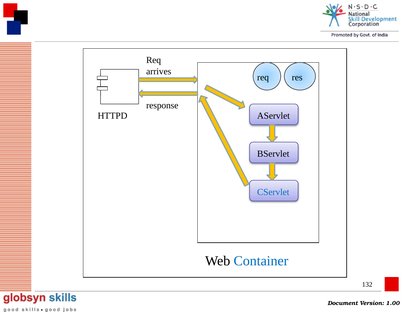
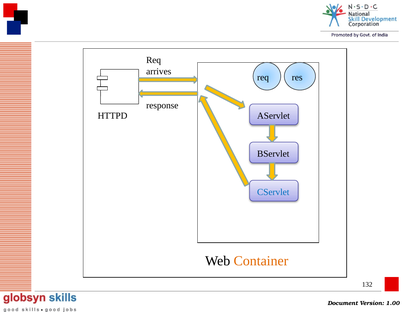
Container colour: blue -> orange (261, 261)
